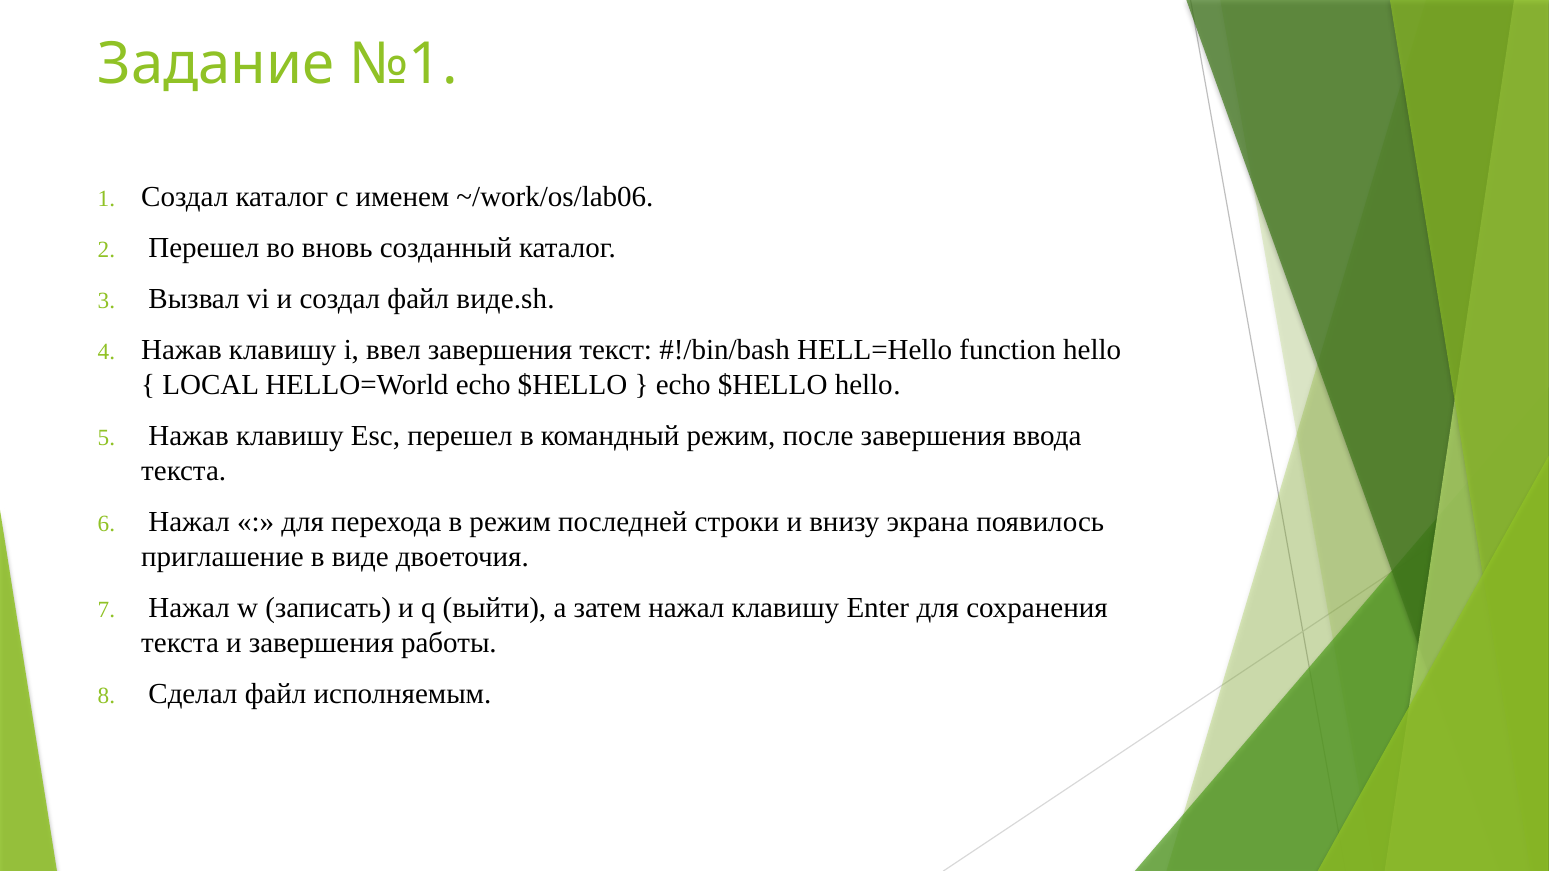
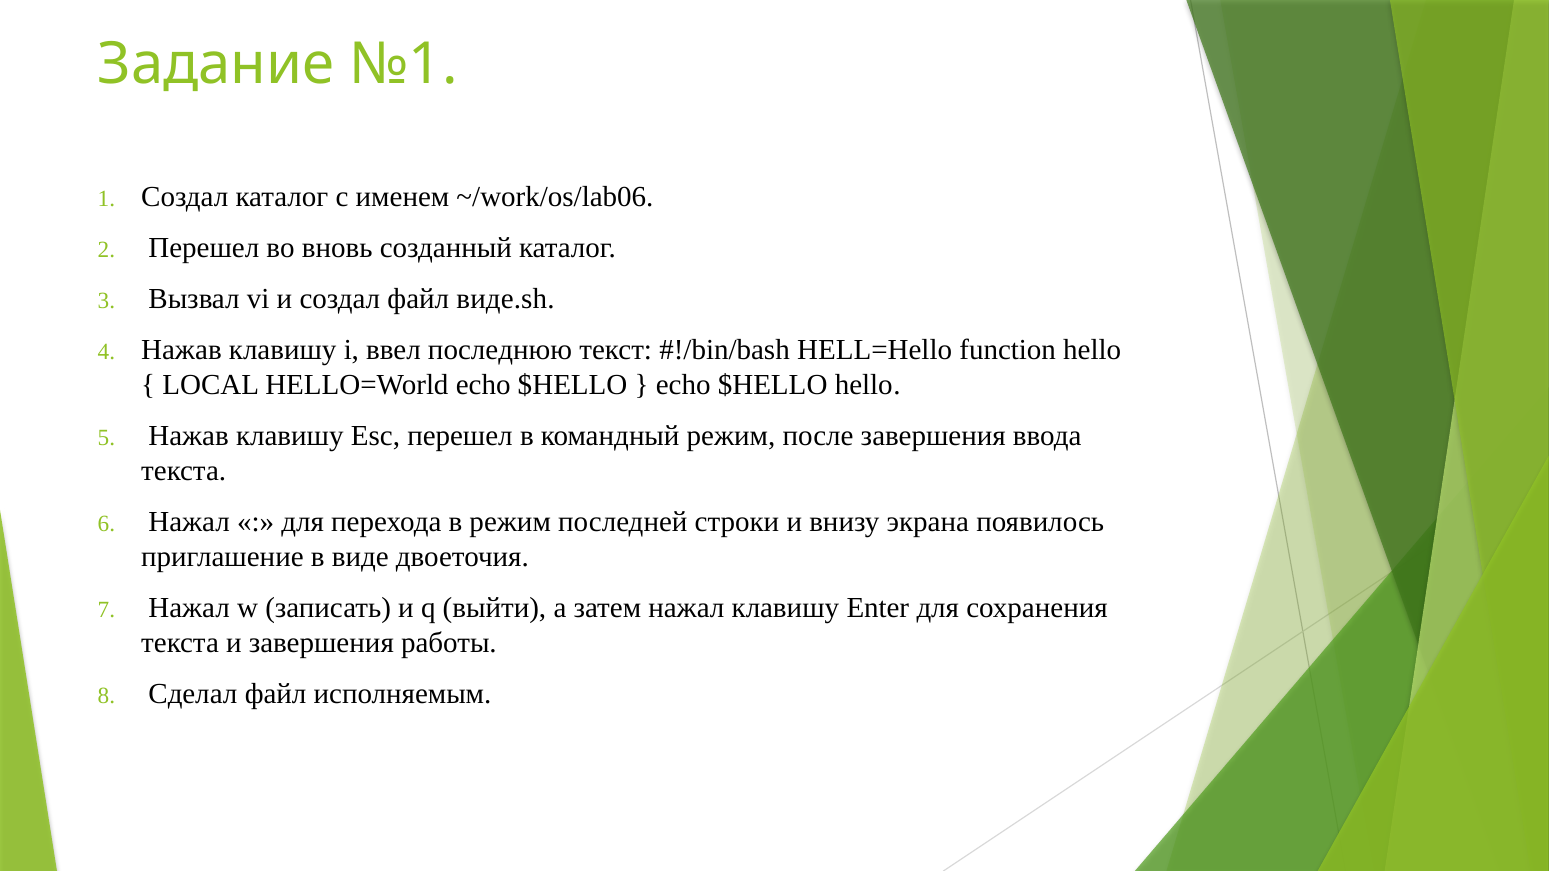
ввел завершения: завершения -> последнюю (500, 350)
